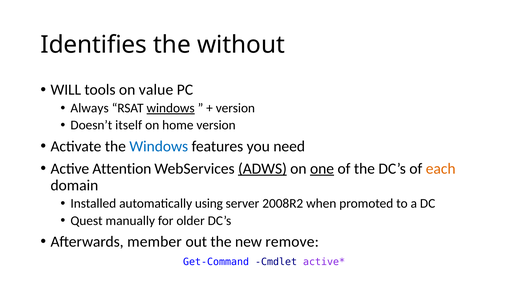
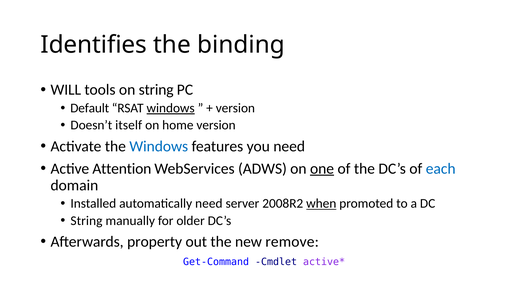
without: without -> binding (241, 45)
on value: value -> string (156, 90)
Always: Always -> Default (90, 108)
ADWS underline: present -> none (262, 169)
each colour: orange -> blue (441, 169)
automatically using: using -> need (209, 204)
when underline: none -> present (321, 204)
Quest: Quest -> String (86, 221)
member: member -> property (155, 242)
